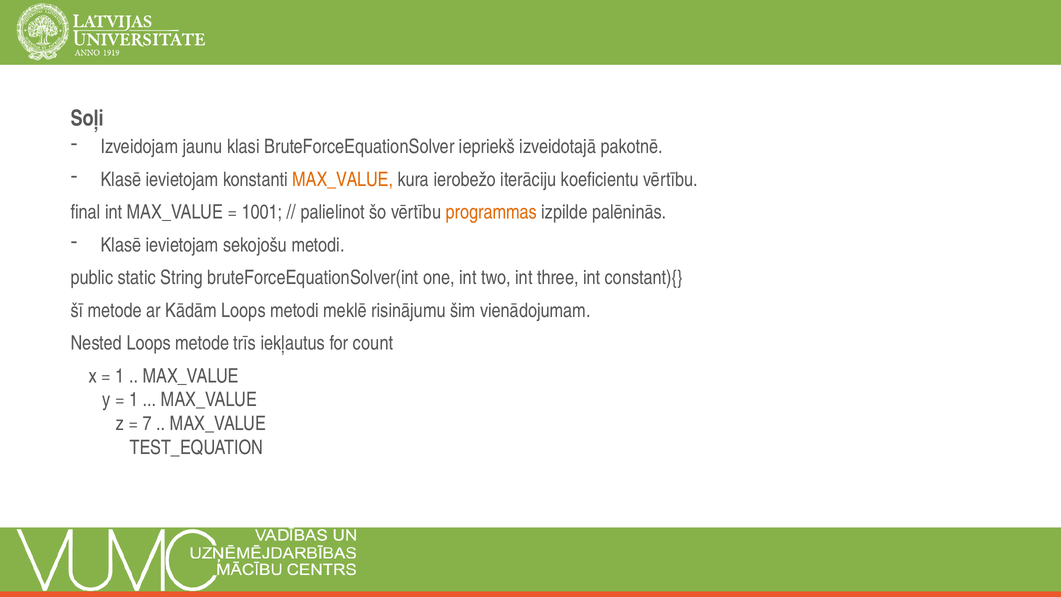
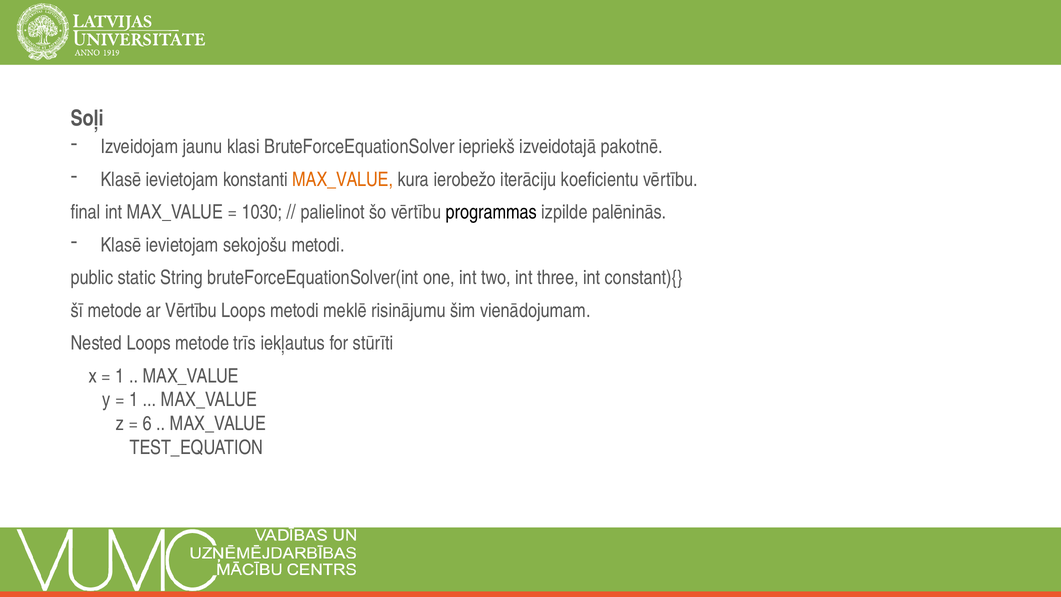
1001: 1001 -> 1030 (262, 212)
programmas colour: orange -> black (491, 212)
ar Kādām: Kādām -> Vērtību (191, 310)
count: count -> stūrīti (373, 343)
7: 7 -> 6 (147, 424)
